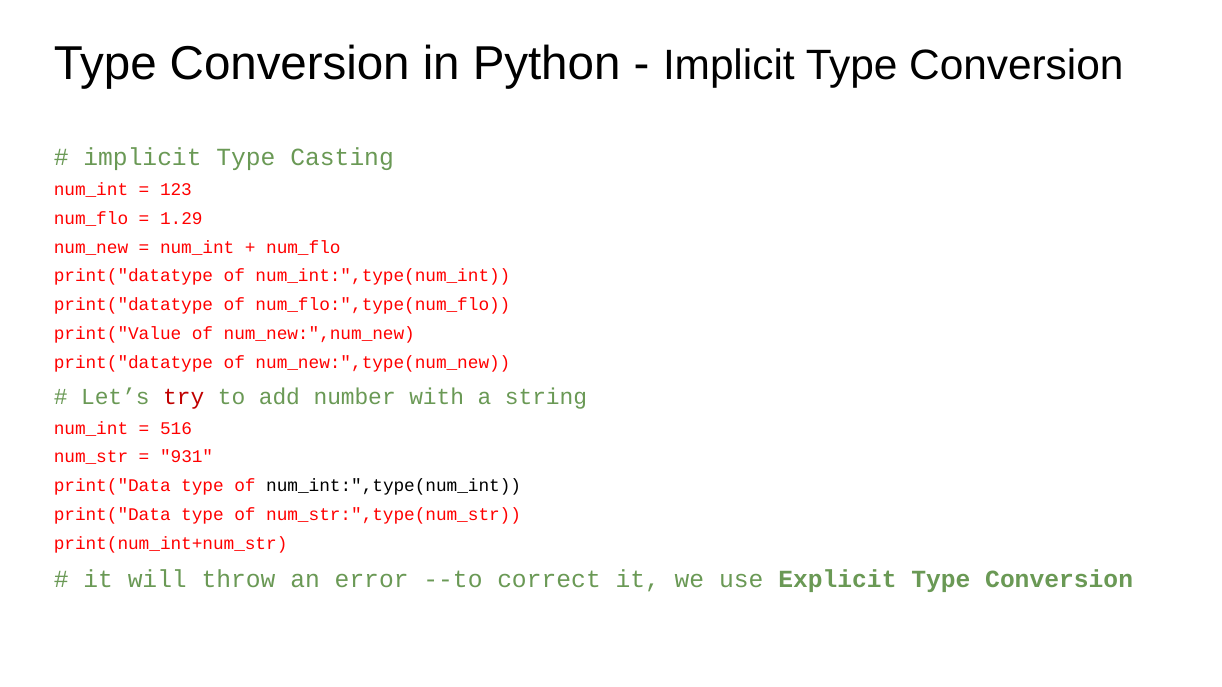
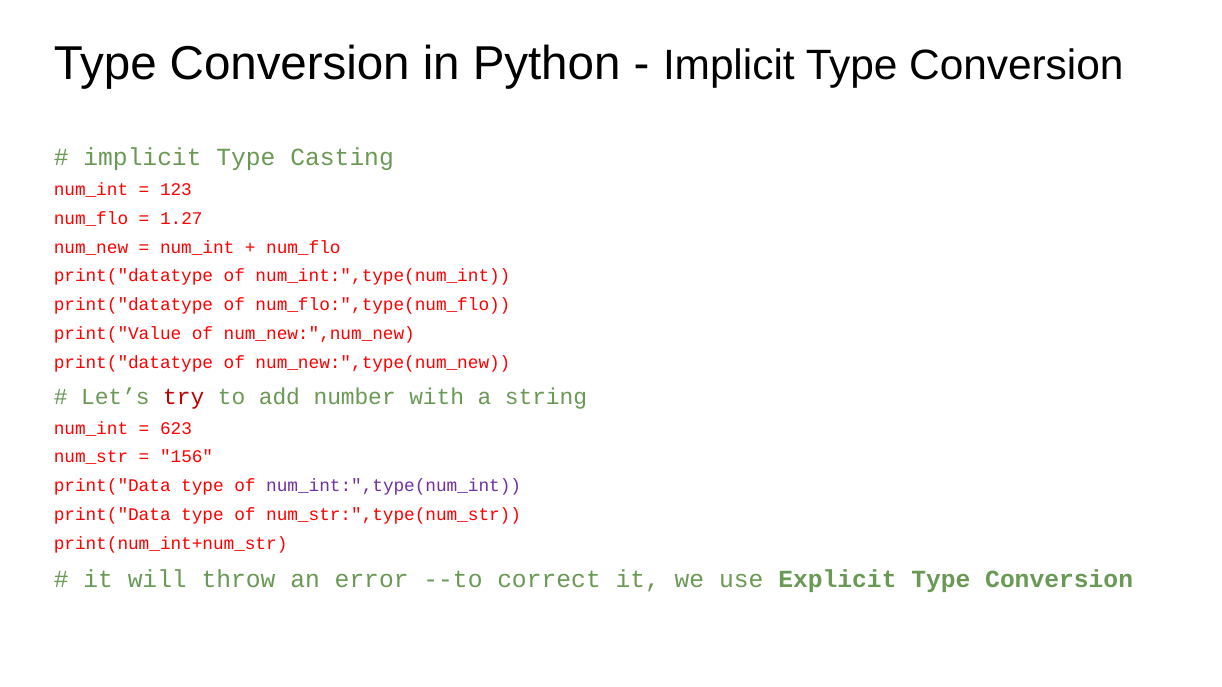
1.29: 1.29 -> 1.27 (181, 219)
516: 516 -> 623 (176, 429)
931: 931 -> 156 (187, 457)
num_int:",type(num_int colour: black -> purple (394, 486)
